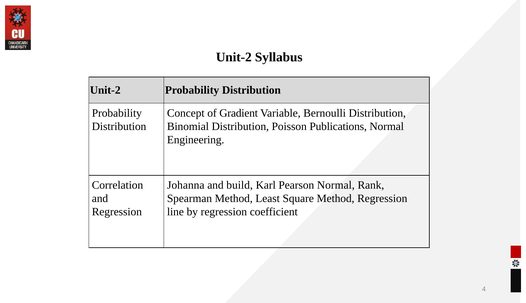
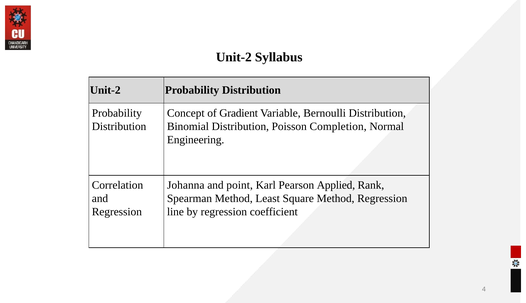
Publications: Publications -> Completion (338, 127)
build: build -> point (240, 186)
Pearson Normal: Normal -> Applied (336, 186)
